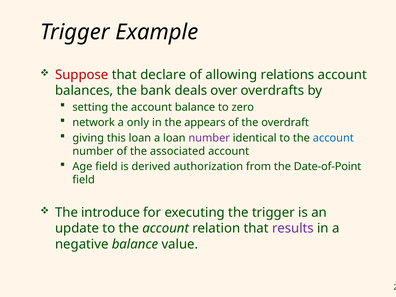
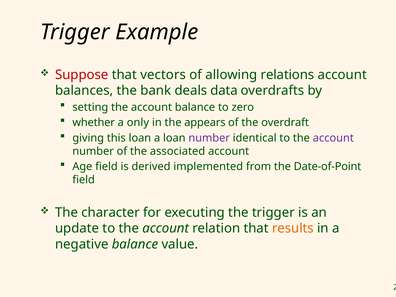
declare: declare -> vectors (163, 75)
over: over -> data (224, 91)
network: network -> whether (94, 123)
account colour: blue -> purple (333, 138)
authorization: authorization -> implemented (208, 167)
introduce: introduce -> character (111, 212)
results colour: purple -> orange (293, 228)
